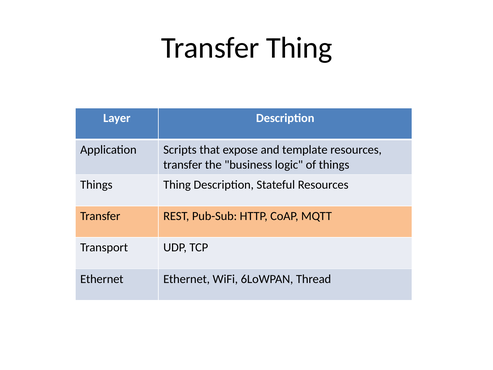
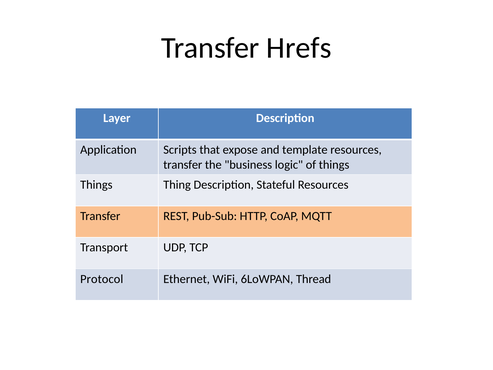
Transfer Thing: Thing -> Hrefs (299, 48)
Ethernet: Ethernet -> Protocol (102, 279)
